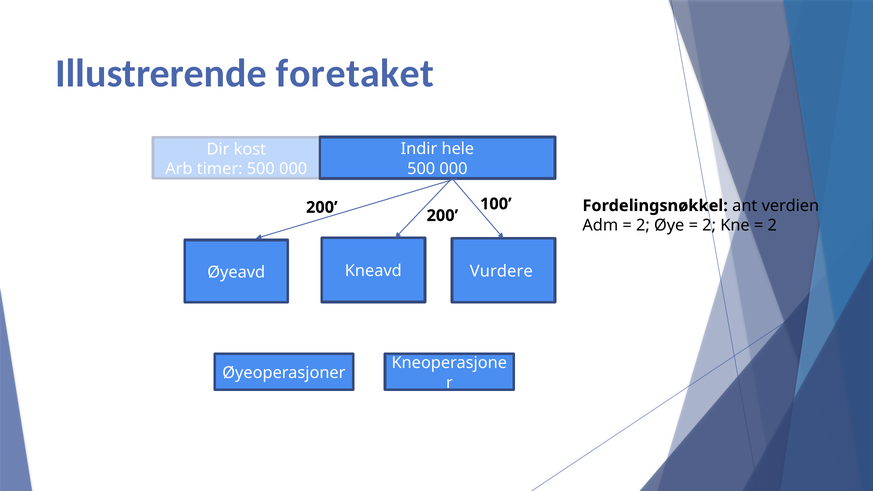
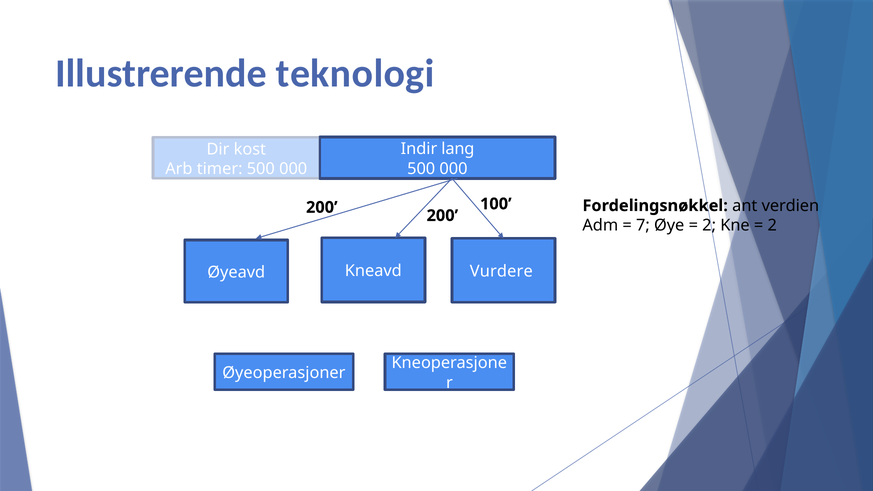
foretaket: foretaket -> teknologi (355, 74)
hele: hele -> lang (458, 149)
2: 2 -> 7 (643, 225)
